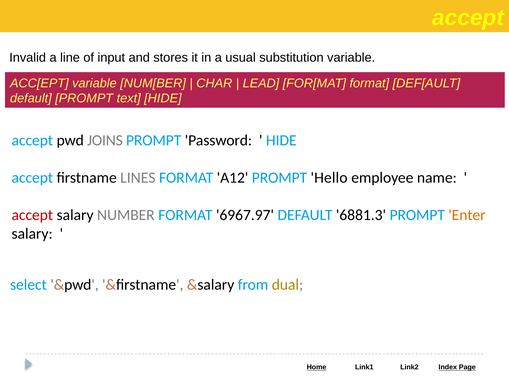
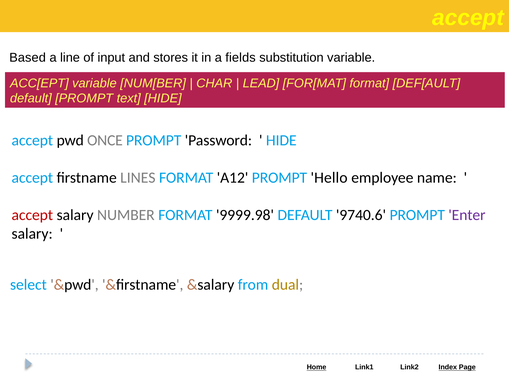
Invalid: Invalid -> Based (28, 58)
usual: usual -> fields (241, 58)
JOINS: JOINS -> ONCE (105, 140)
6967.97: 6967.97 -> 9999.98 (245, 215)
6881.3: 6881.3 -> 9740.6 (361, 215)
Enter colour: orange -> purple (467, 215)
